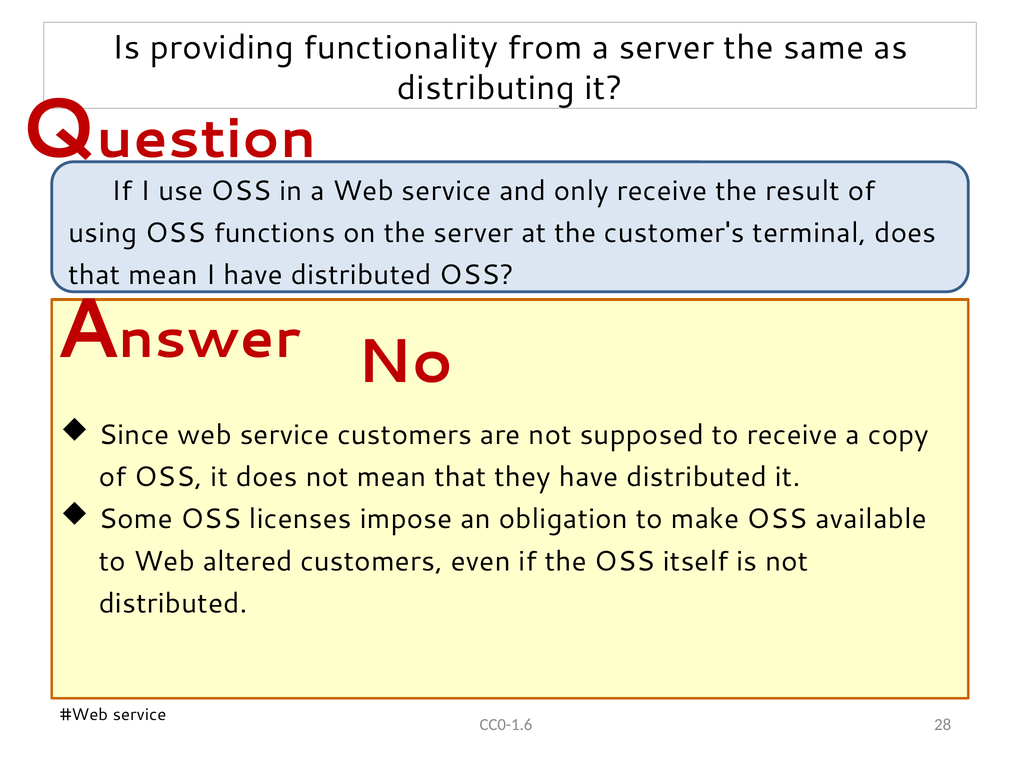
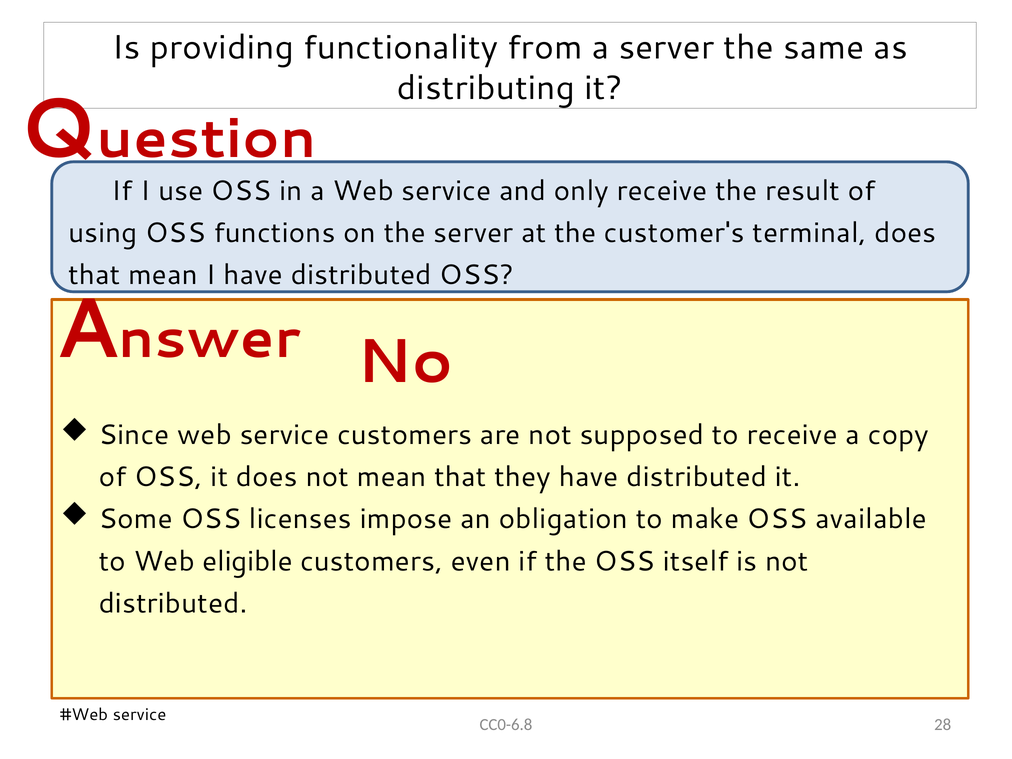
altered: altered -> eligible (248, 561)
CC0-1.6: CC0-1.6 -> CC0-6.8 (506, 725)
